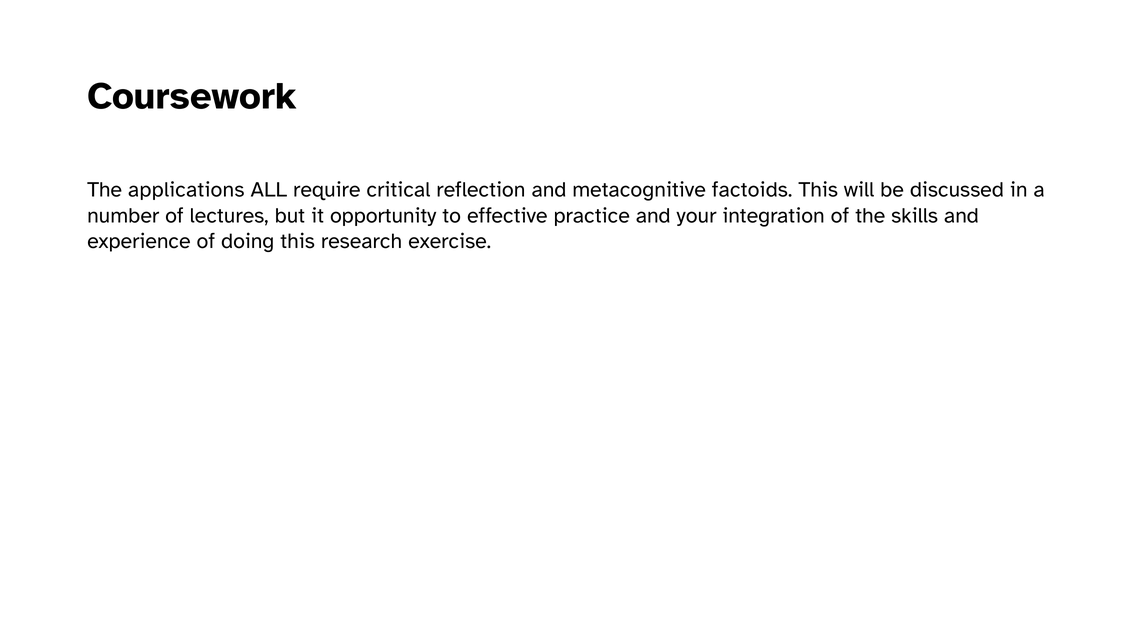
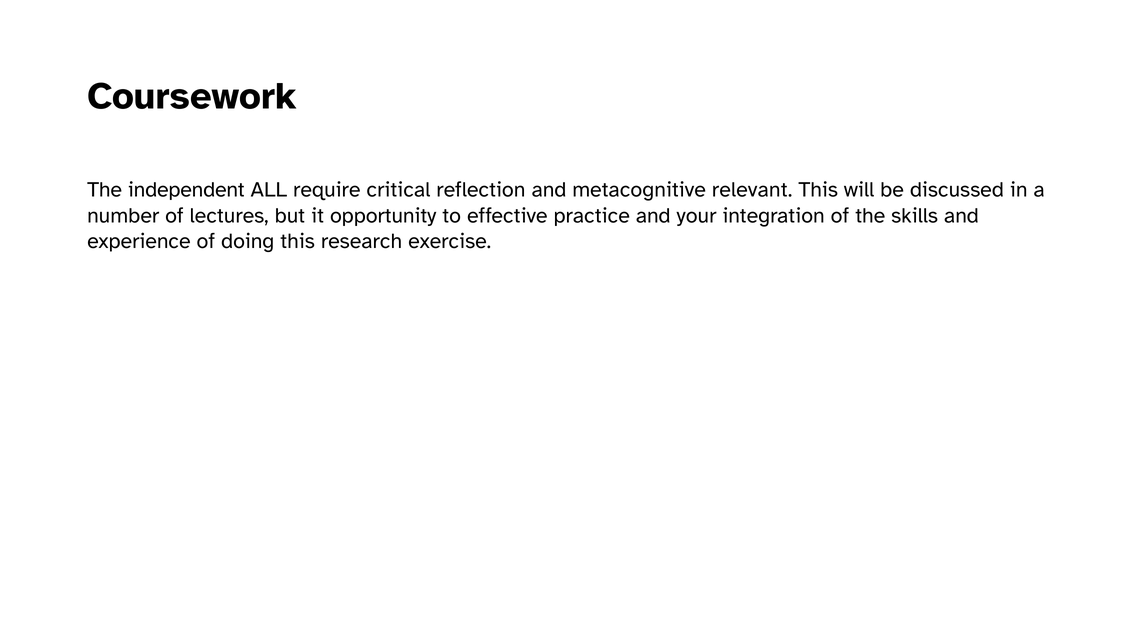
applications: applications -> independent (186, 190)
factoids: factoids -> relevant (752, 190)
